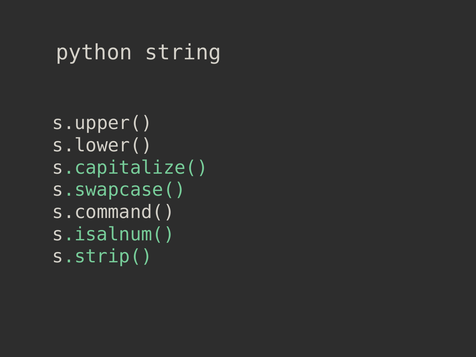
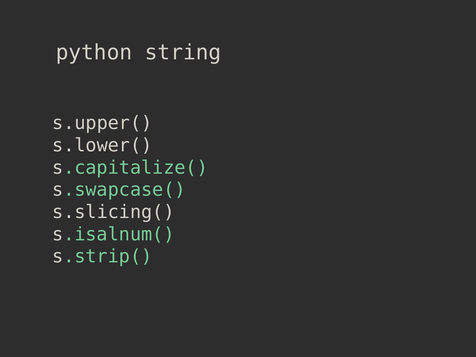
s.command(: s.command( -> s.slicing( (113, 212)
